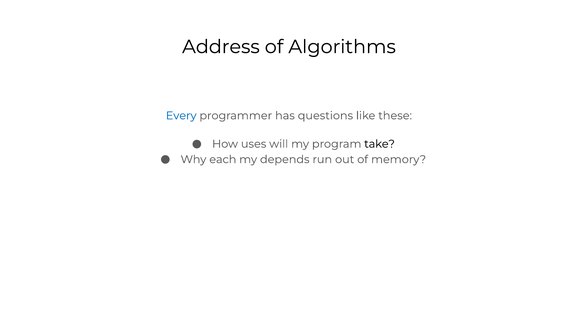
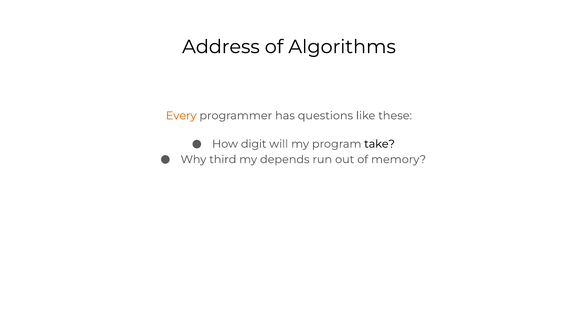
Every colour: blue -> orange (181, 116)
uses: uses -> digit (254, 144)
each: each -> third (223, 159)
